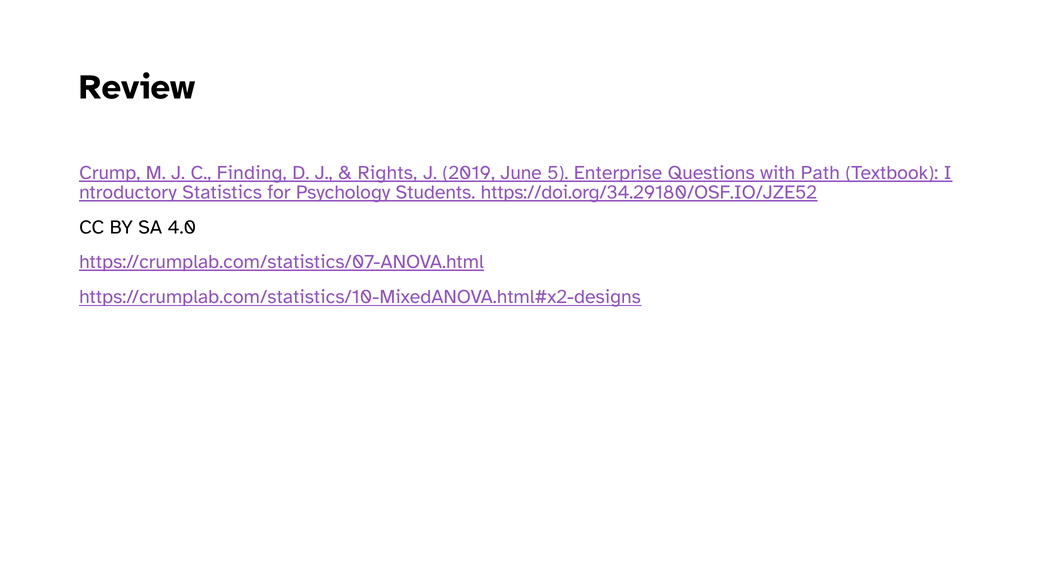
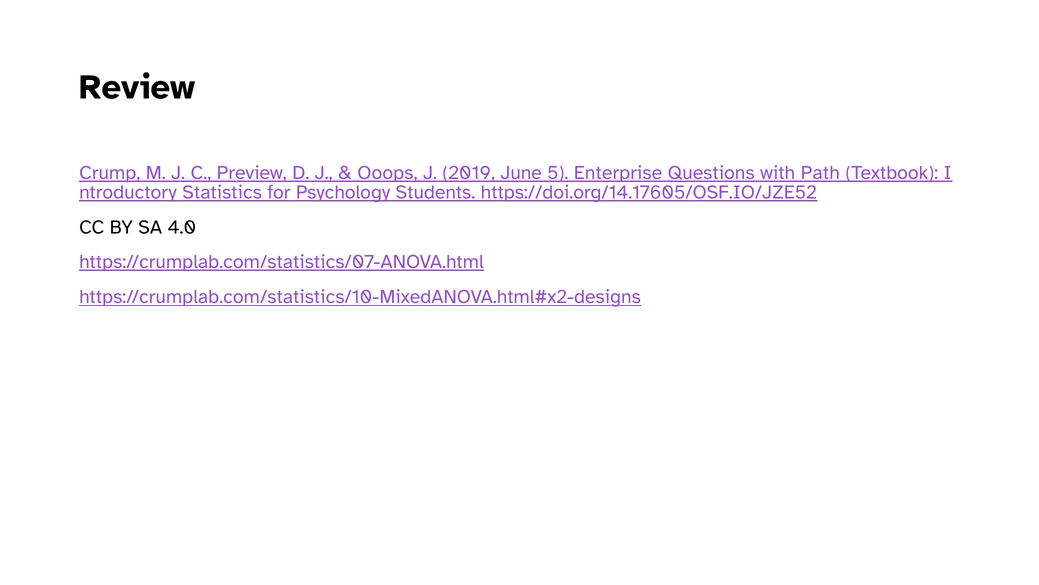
Finding: Finding -> Preview (252, 173)
Rights: Rights -> Ooops (387, 173)
https://doi.org/34.29180/OSF.IO/JZE52: https://doi.org/34.29180/OSF.IO/JZE52 -> https://doi.org/14.17605/OSF.IO/JZE52 (649, 192)
